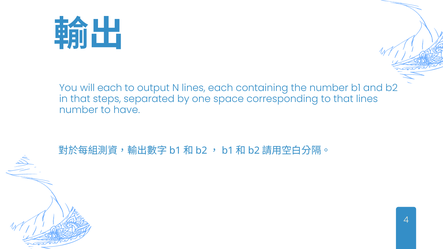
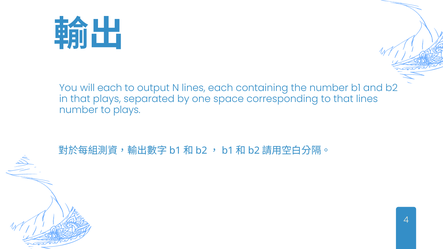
that steps: steps -> plays (107, 99)
to have: have -> plays (127, 110)
